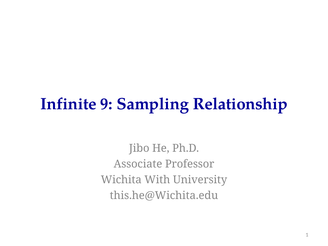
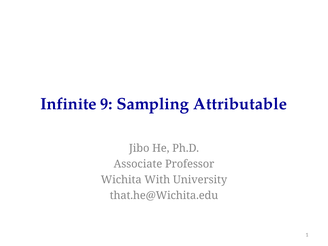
Relationship: Relationship -> Attributable (240, 104)
this.he@Wichita.edu: this.he@Wichita.edu -> that.he@Wichita.edu (164, 195)
